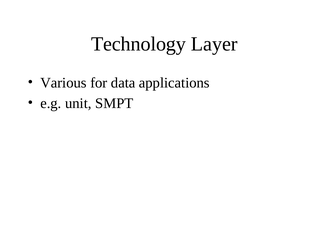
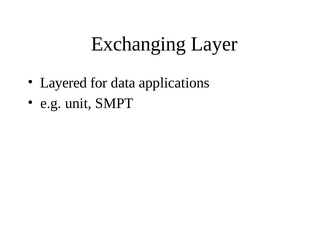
Technology: Technology -> Exchanging (138, 44)
Various: Various -> Layered (64, 83)
